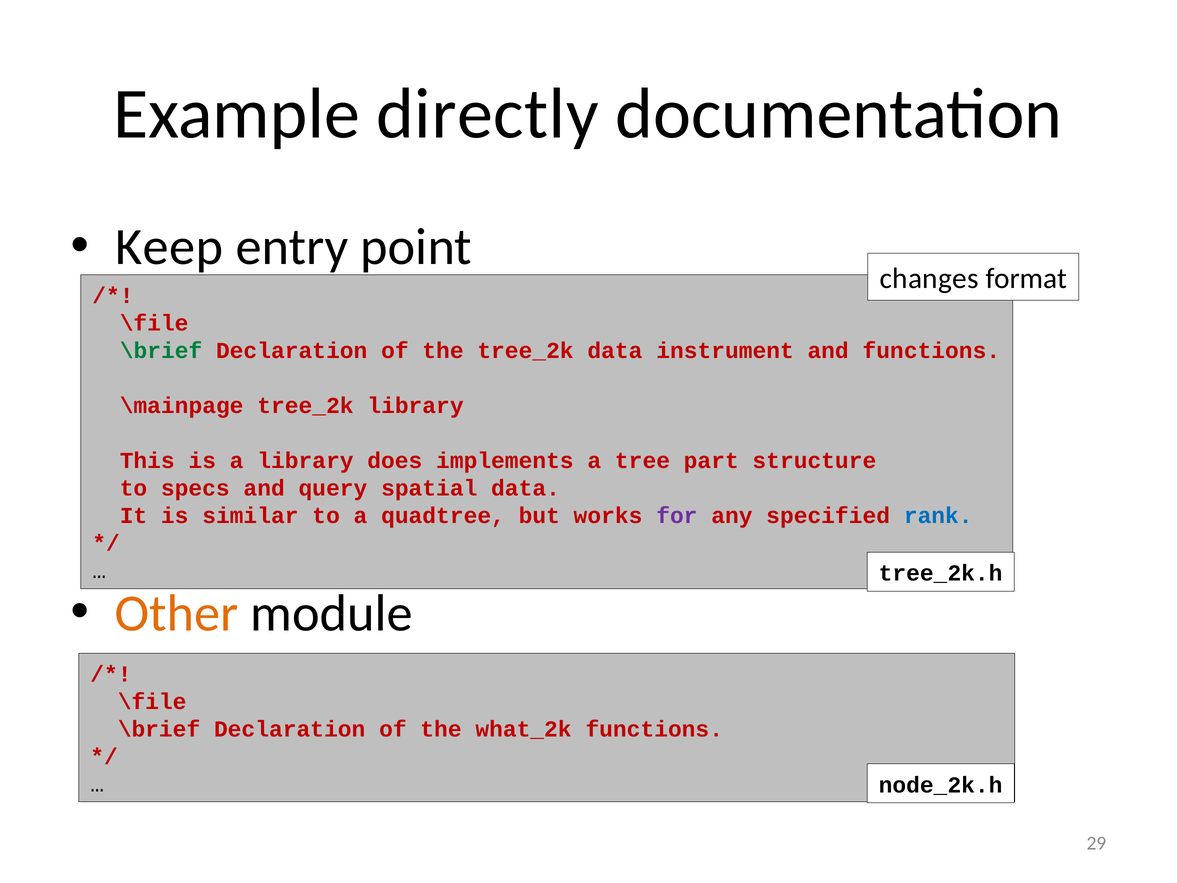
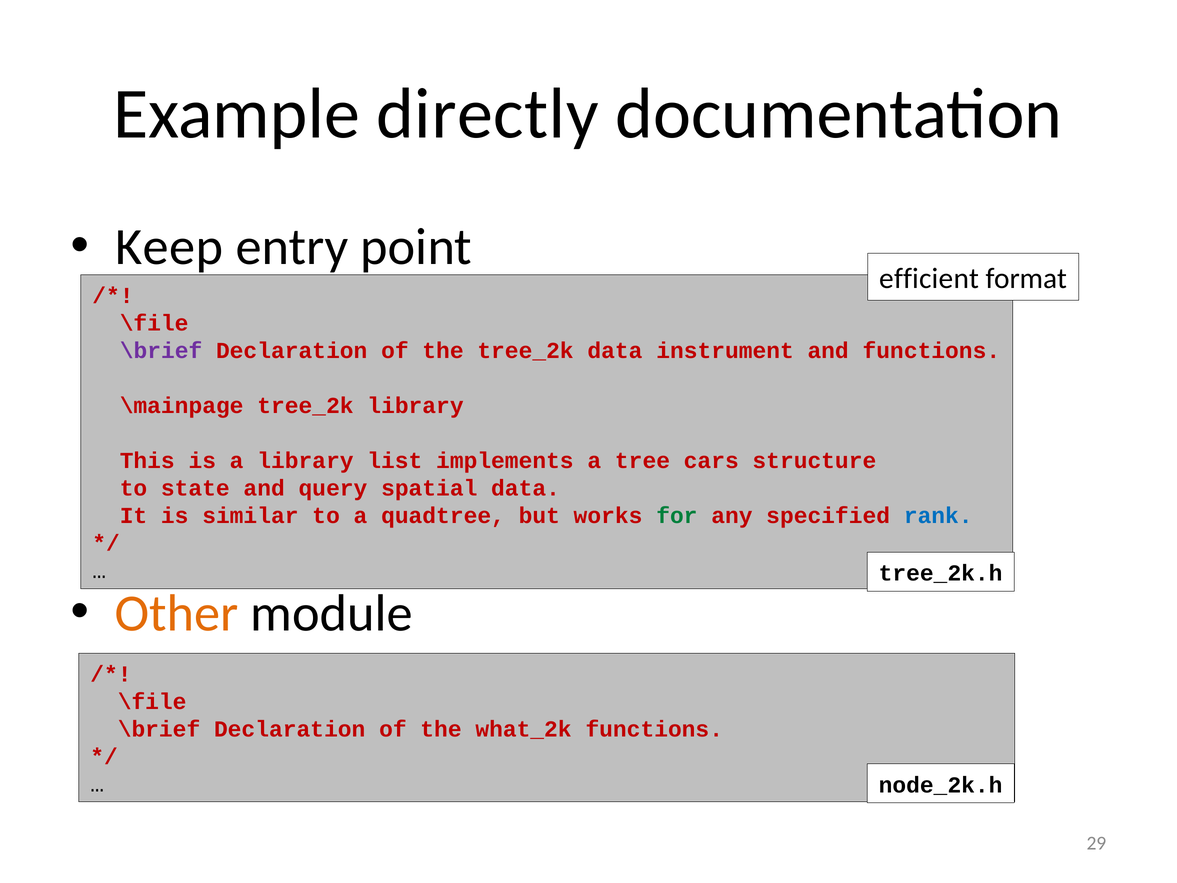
changes: changes -> efficient (929, 279)
\brief colour: green -> purple (161, 351)
does: does -> list (395, 461)
part: part -> cars (711, 461)
specs: specs -> state (195, 488)
for colour: purple -> green (677, 516)
